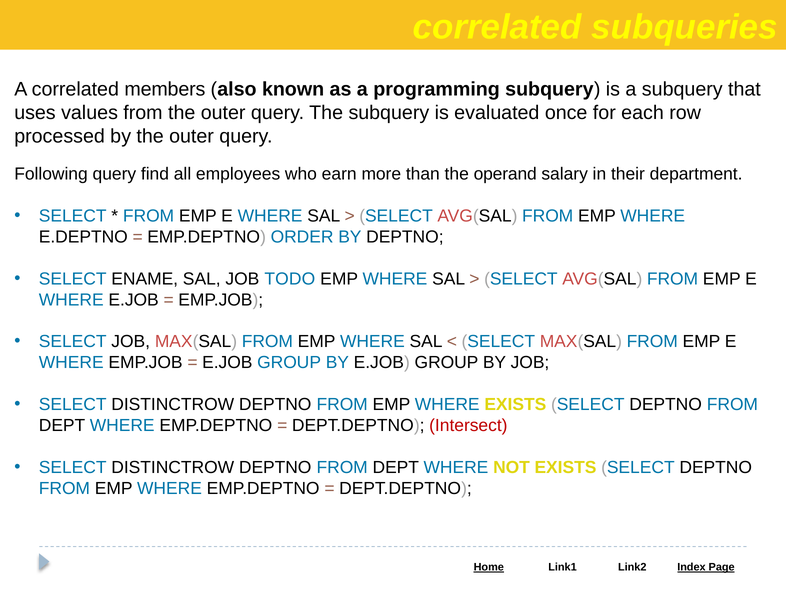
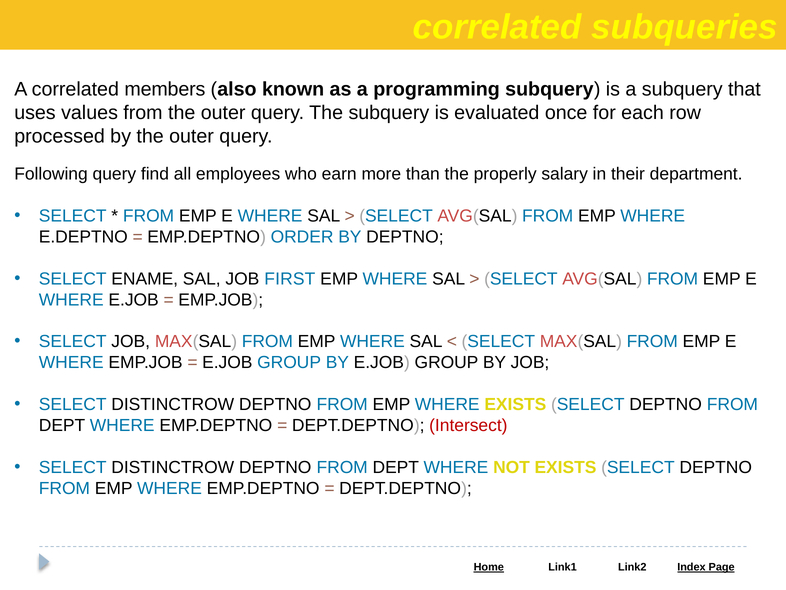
operand: operand -> properly (505, 174)
TODO: TODO -> FIRST (290, 279)
